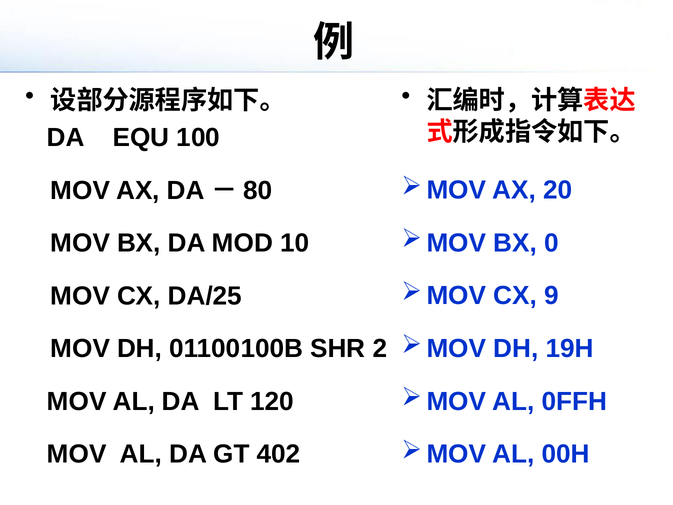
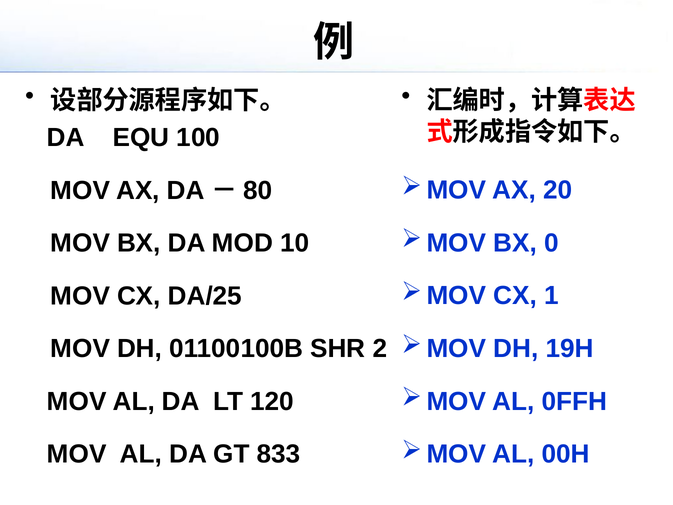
9: 9 -> 1 (551, 296)
402: 402 -> 833 (279, 454)
